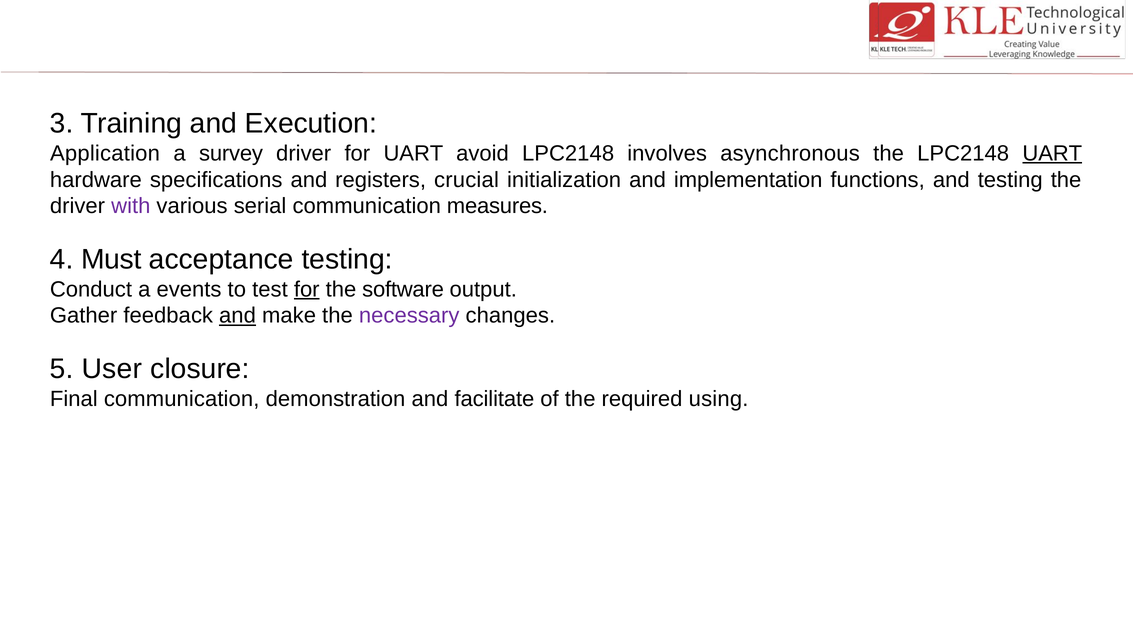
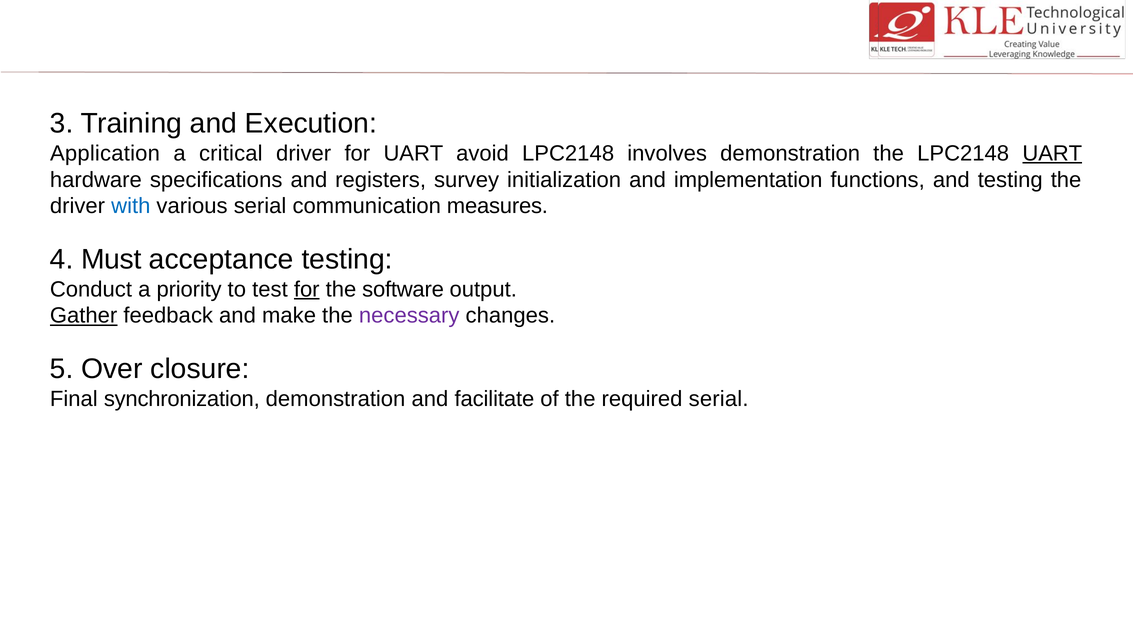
survey: survey -> critical (231, 153)
involves asynchronous: asynchronous -> demonstration (790, 153)
crucial: crucial -> survey (467, 180)
with colour: purple -> blue (131, 206)
events: events -> priority (189, 289)
Gather underline: none -> present (84, 316)
and underline: present -> none (237, 316)
User: User -> Over (112, 369)
Final communication: communication -> synchronization (182, 399)
required using: using -> serial (719, 399)
